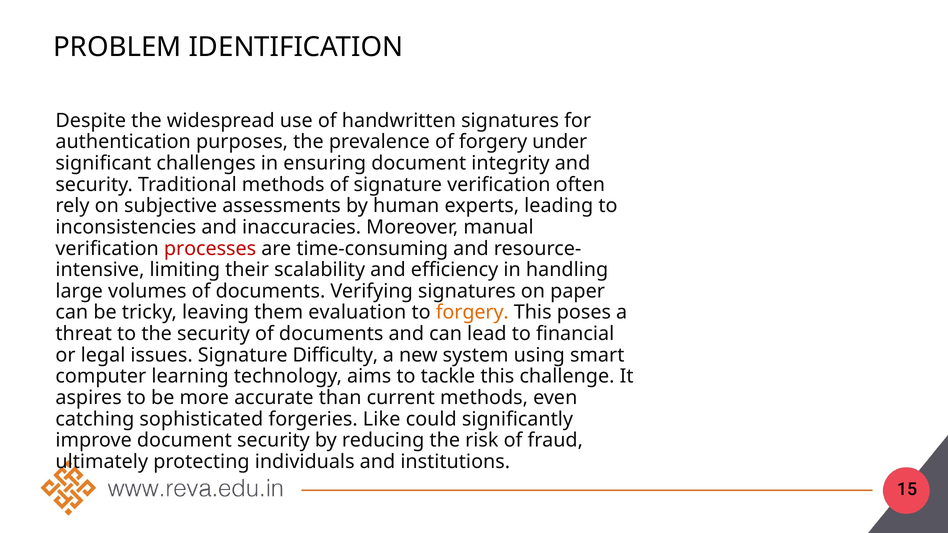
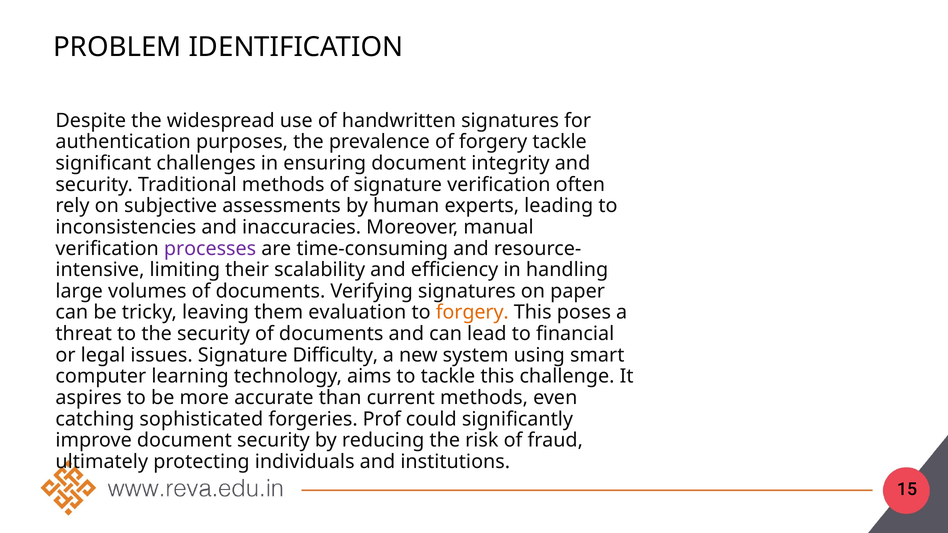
forgery under: under -> tackle (560, 142)
processes colour: red -> purple (210, 249)
Like: Like -> Prof (382, 419)
